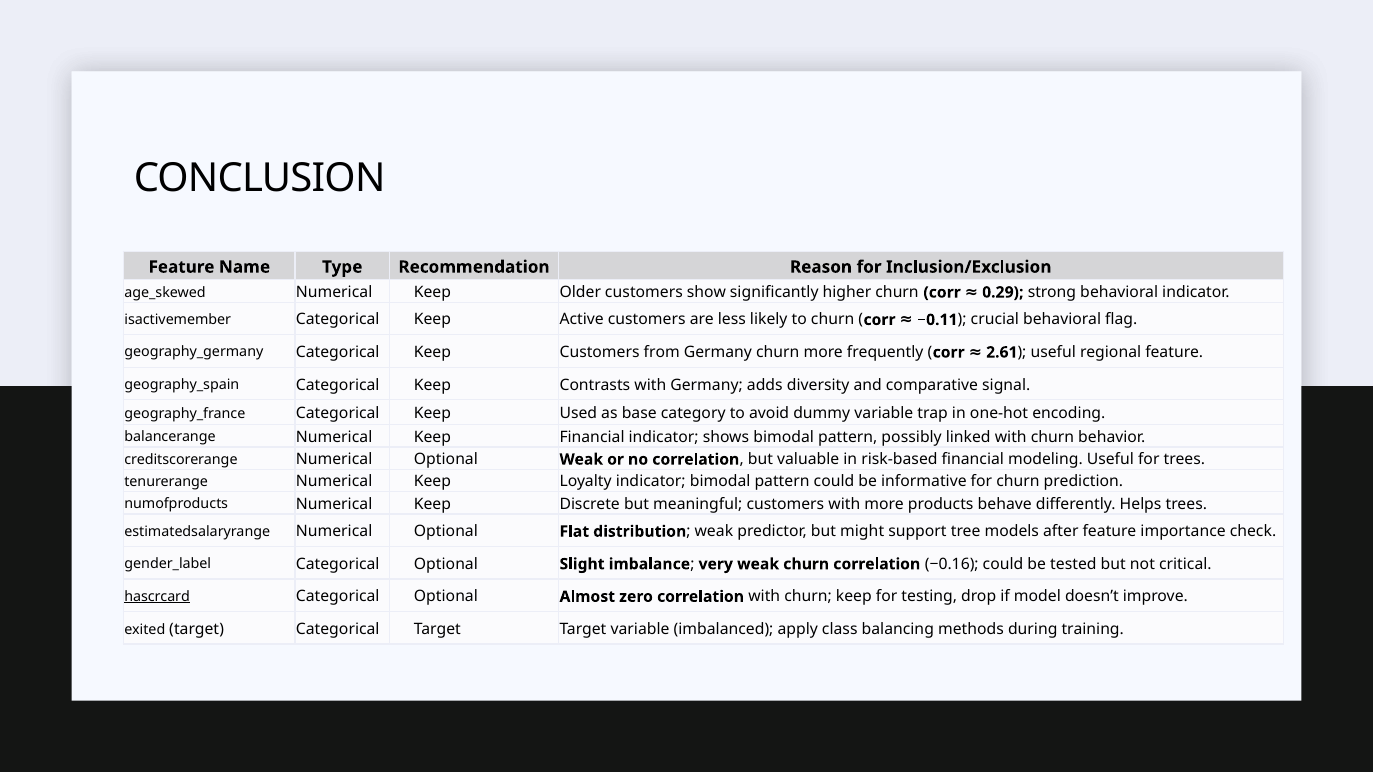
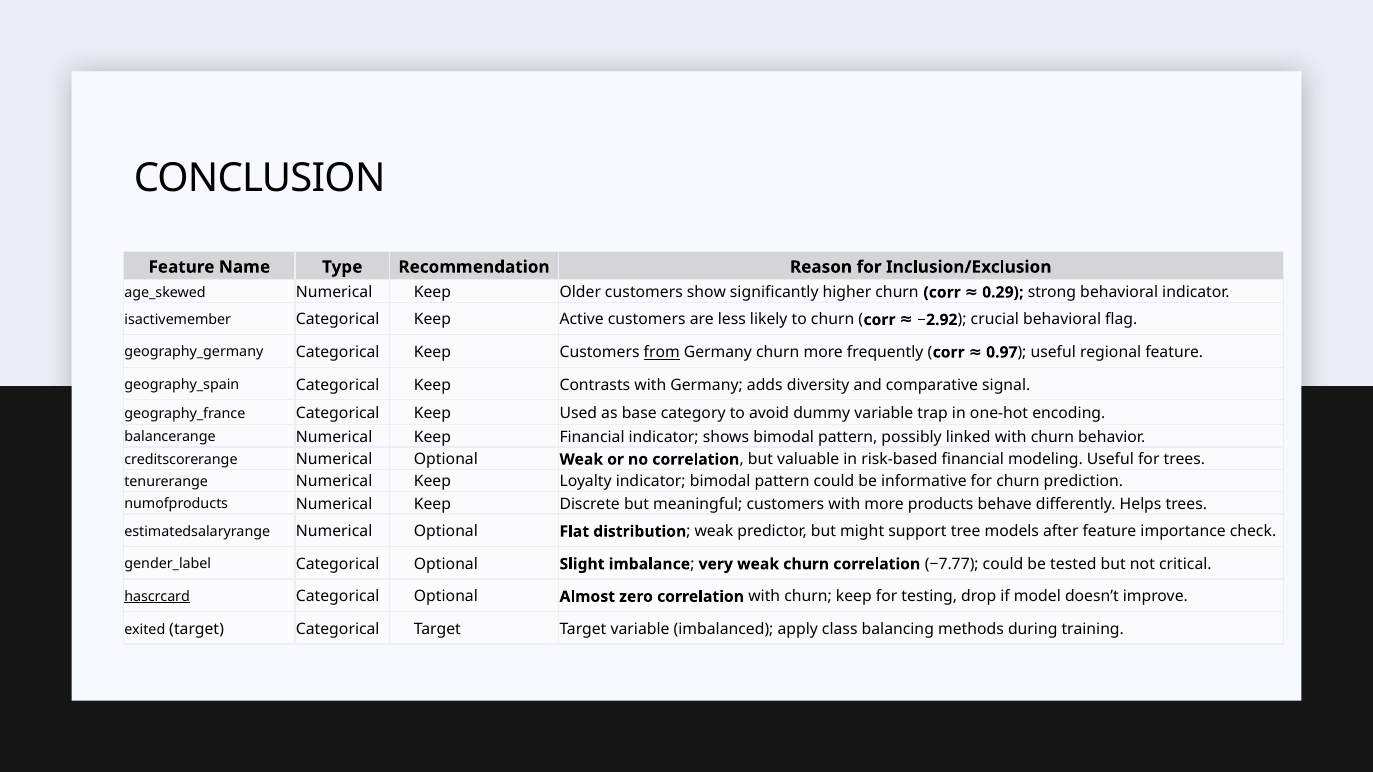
−0.11: −0.11 -> −2.92 (937, 320)
from underline: none -> present (662, 352)
2.61: 2.61 -> 0.97 (1002, 352)
−0.16: −0.16 -> −7.77 (952, 564)
